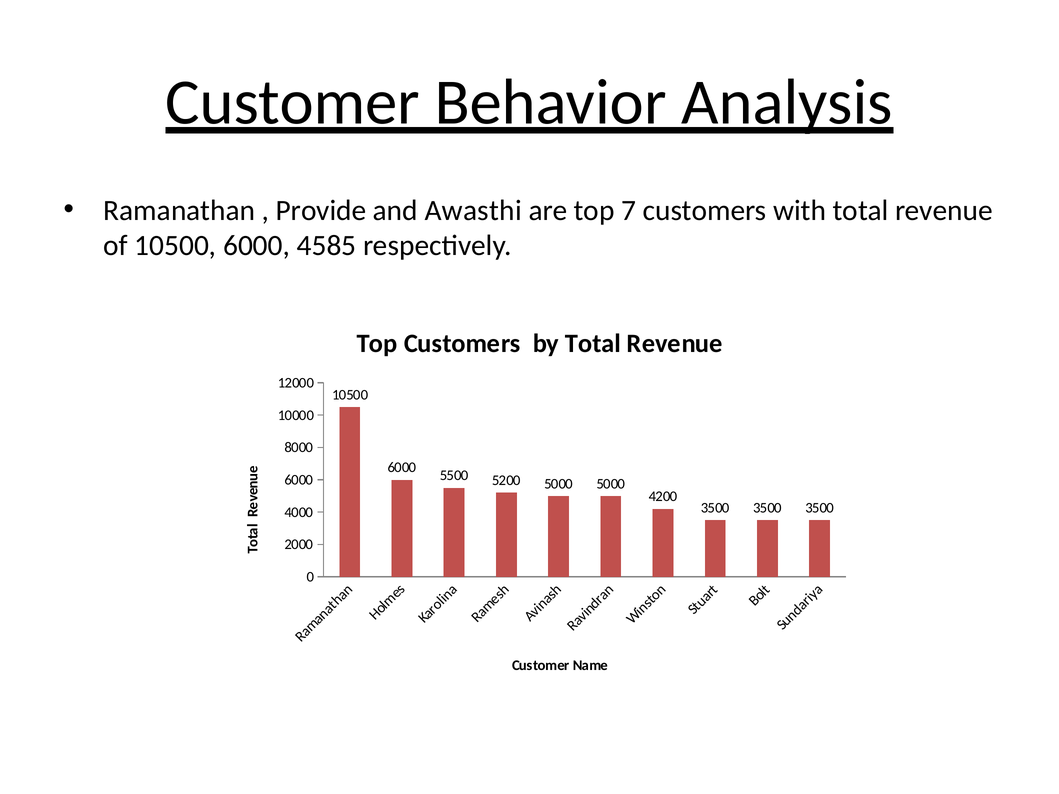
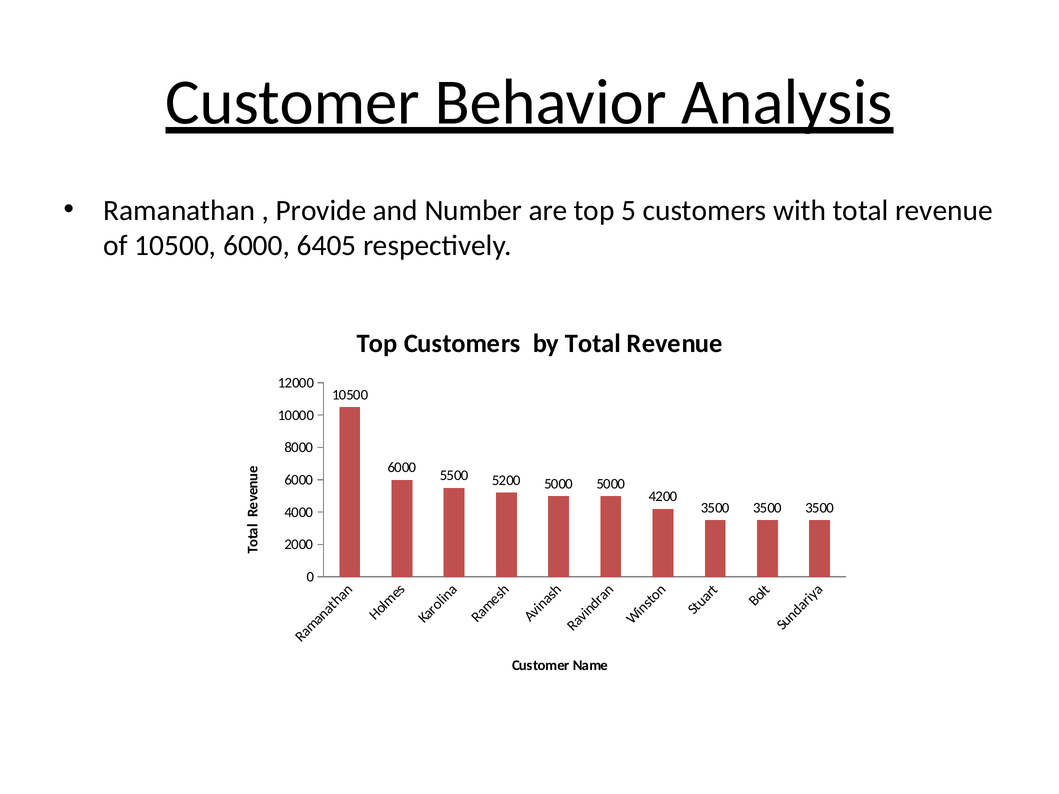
Awasthi: Awasthi -> Number (473, 210)
7: 7 -> 5 (629, 210)
4585: 4585 -> 6405 (327, 246)
